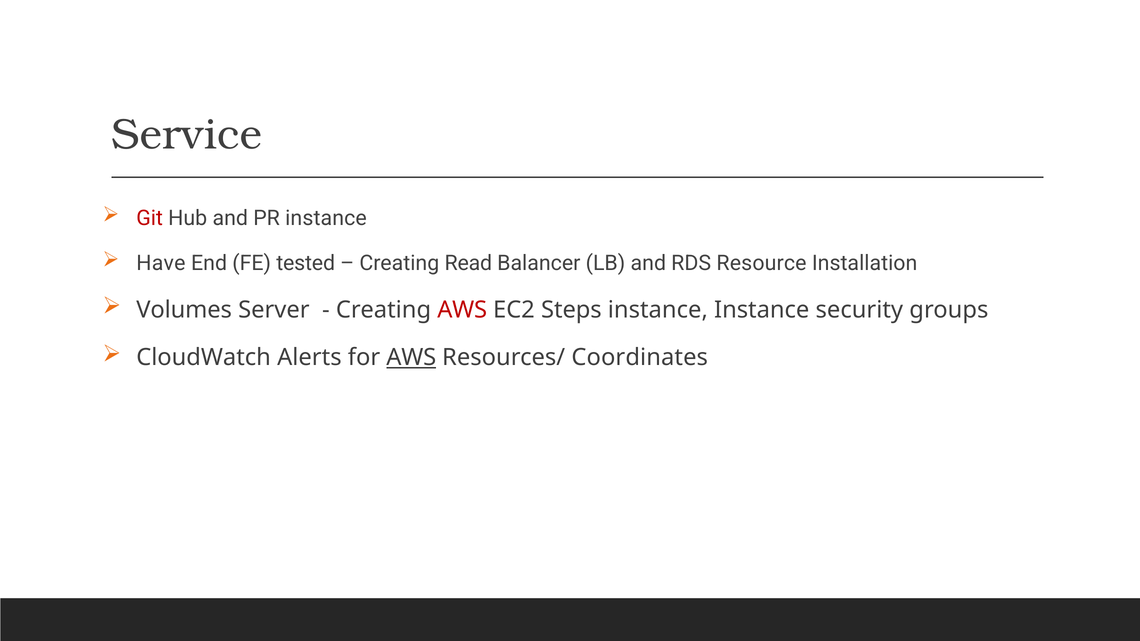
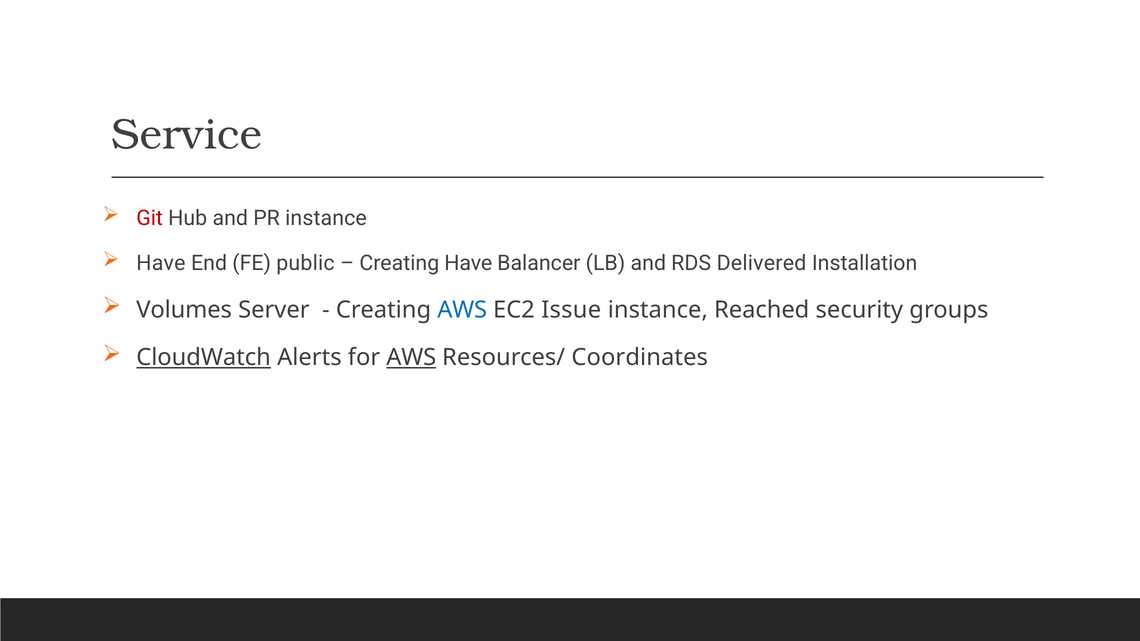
tested: tested -> public (305, 263)
Creating Read: Read -> Have (468, 263)
Resource: Resource -> Delivered (761, 263)
AWS colour: red -> blue (462, 310)
Steps: Steps -> Issue (571, 310)
instance Instance: Instance -> Reached (762, 310)
CloudWatch underline: none -> present (204, 358)
